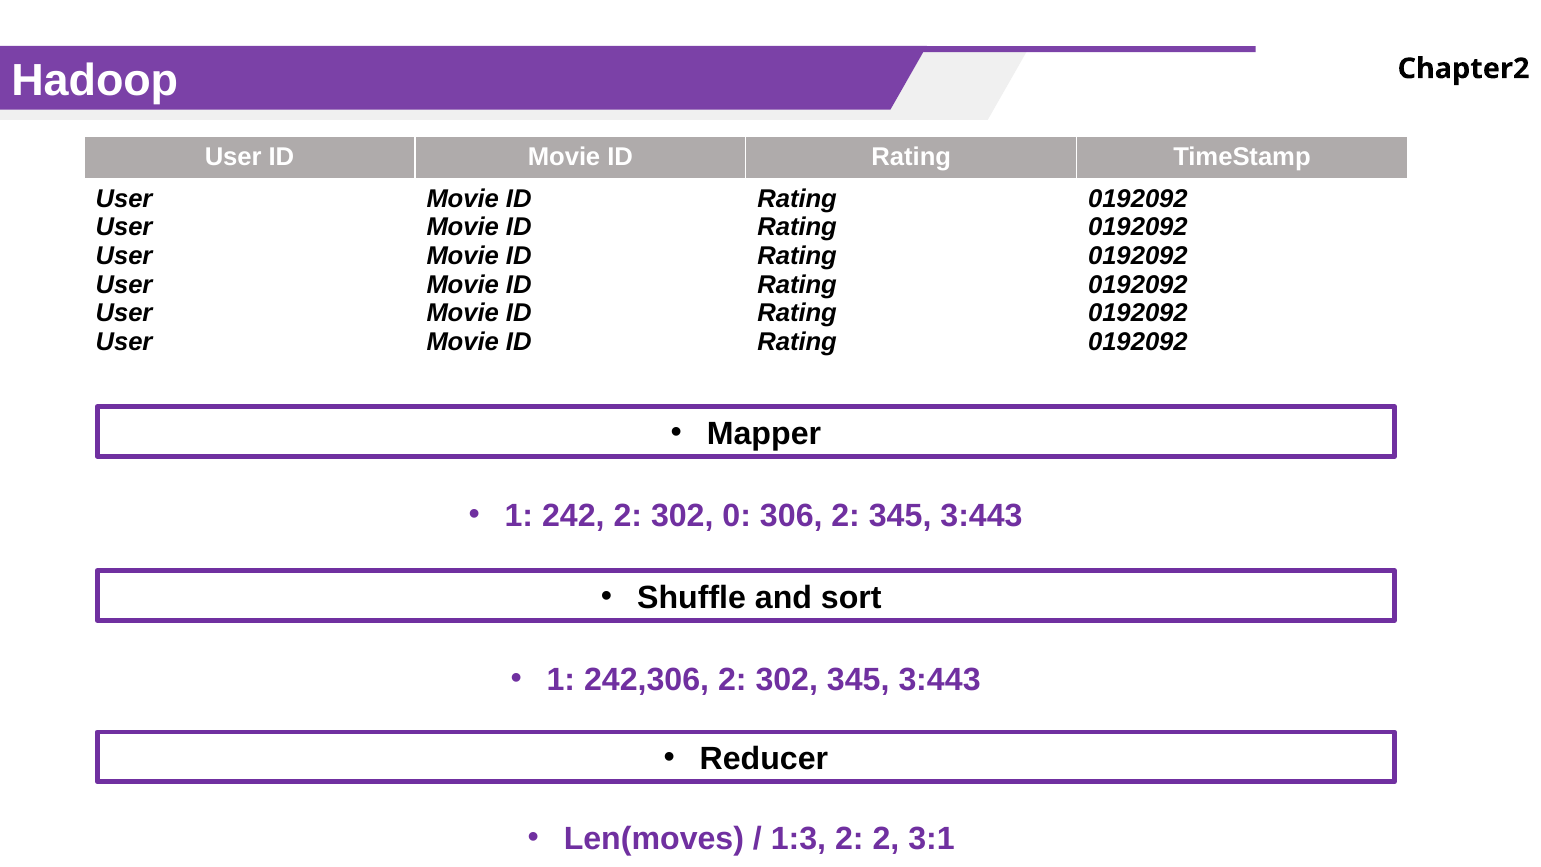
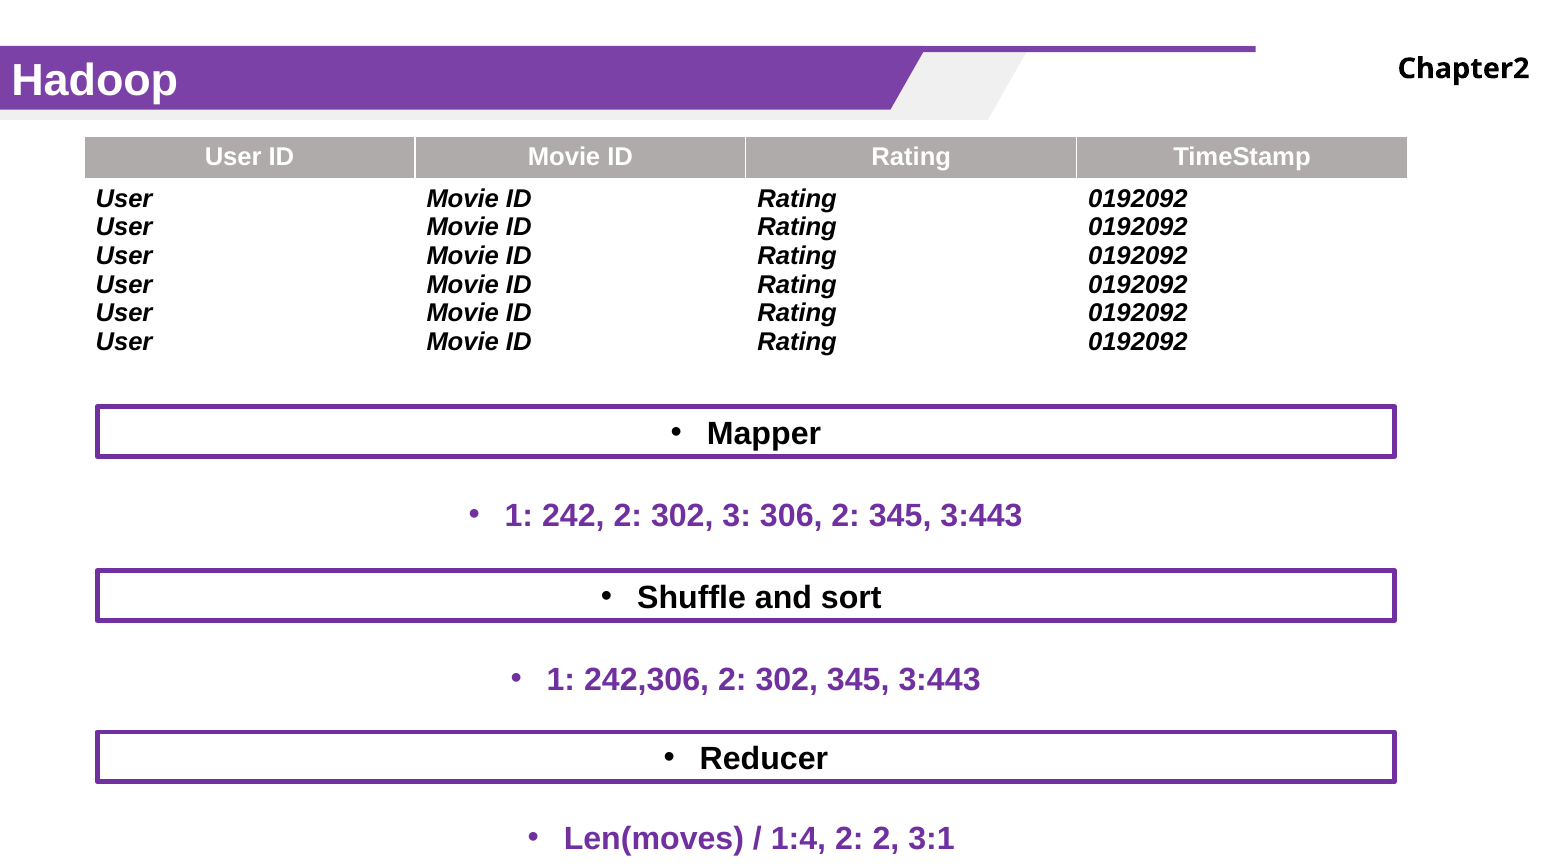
0: 0 -> 3 (737, 516)
1:3: 1:3 -> 1:4 (798, 838)
